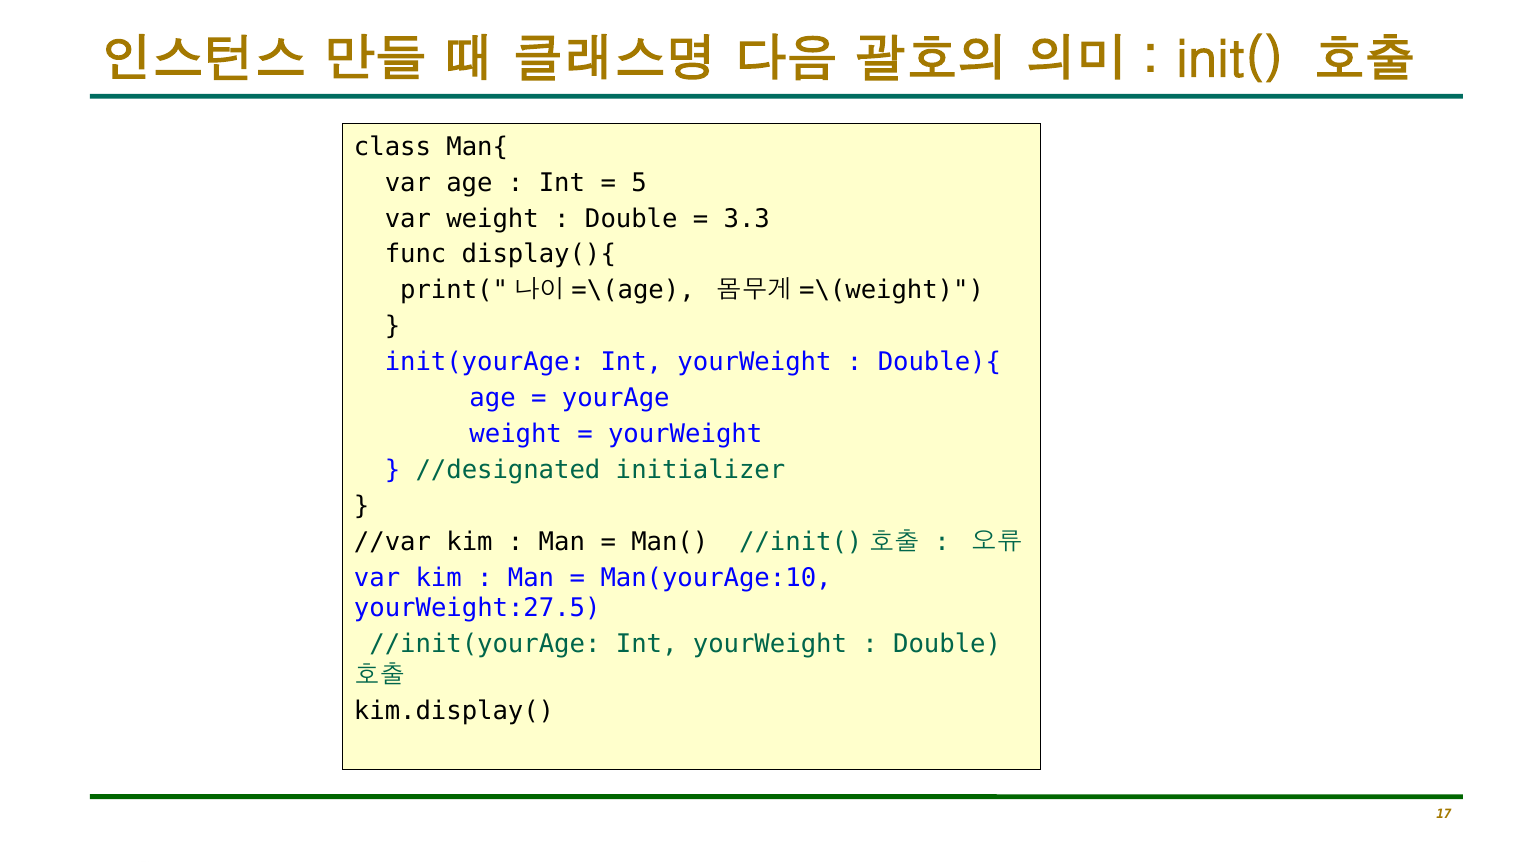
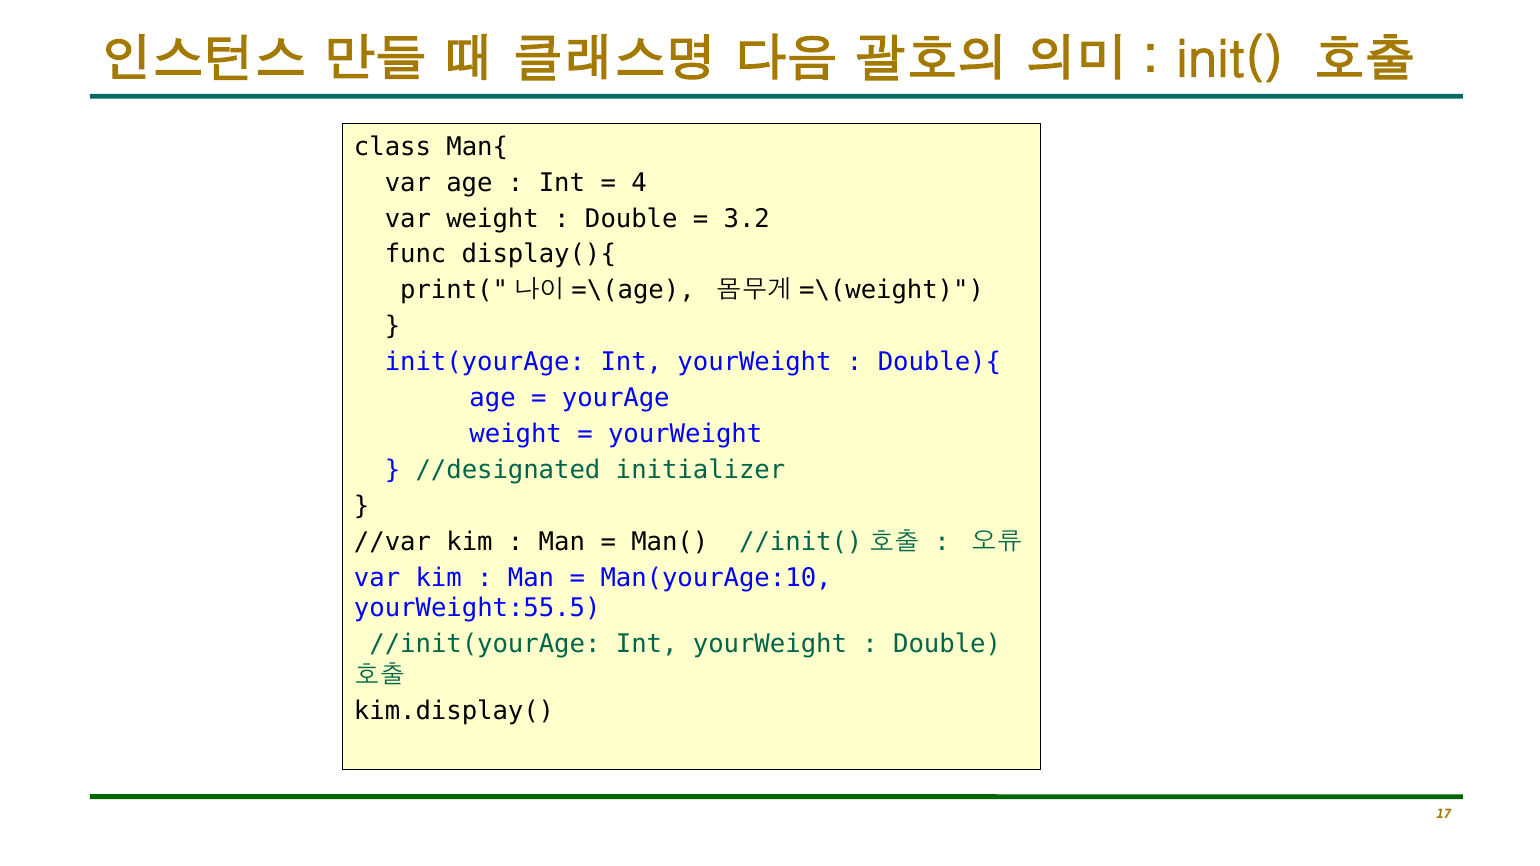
5: 5 -> 4 (639, 183)
3.3: 3.3 -> 3.2 (747, 219)
yourWeight:27.5: yourWeight:27.5 -> yourWeight:55.5 (477, 609)
